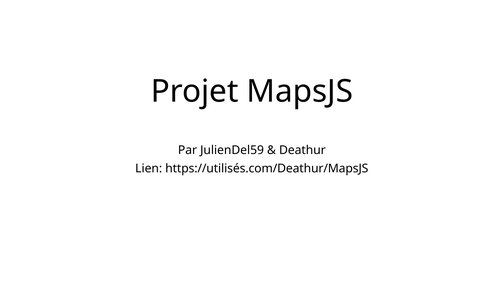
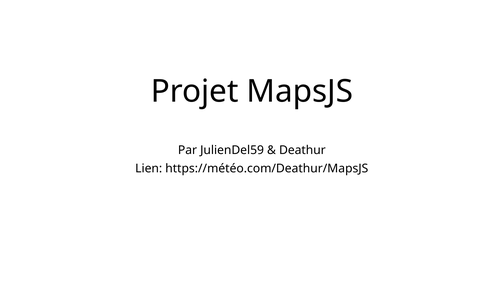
https://utilisés.com/Deathur/MapsJS: https://utilisés.com/Deathur/MapsJS -> https://météo.com/Deathur/MapsJS (267, 168)
